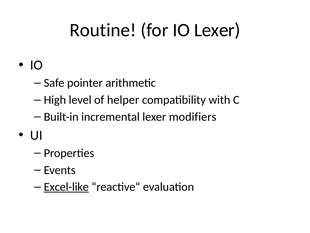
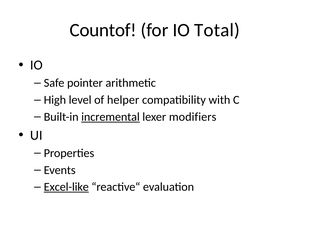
Routine: Routine -> Countof (103, 30)
IO Lexer: Lexer -> Total (217, 30)
incremental underline: none -> present (111, 117)
